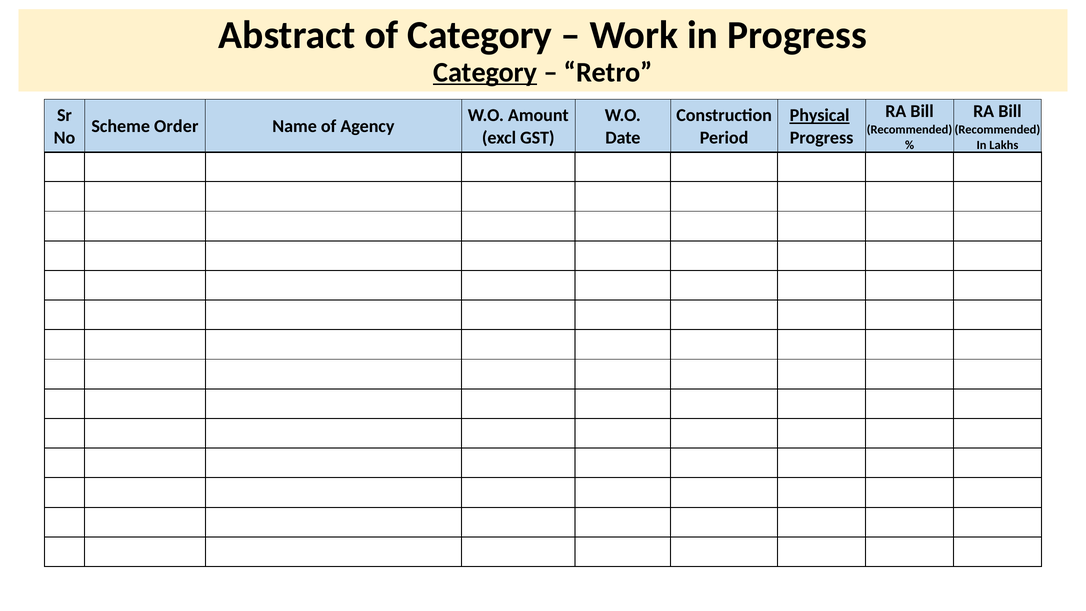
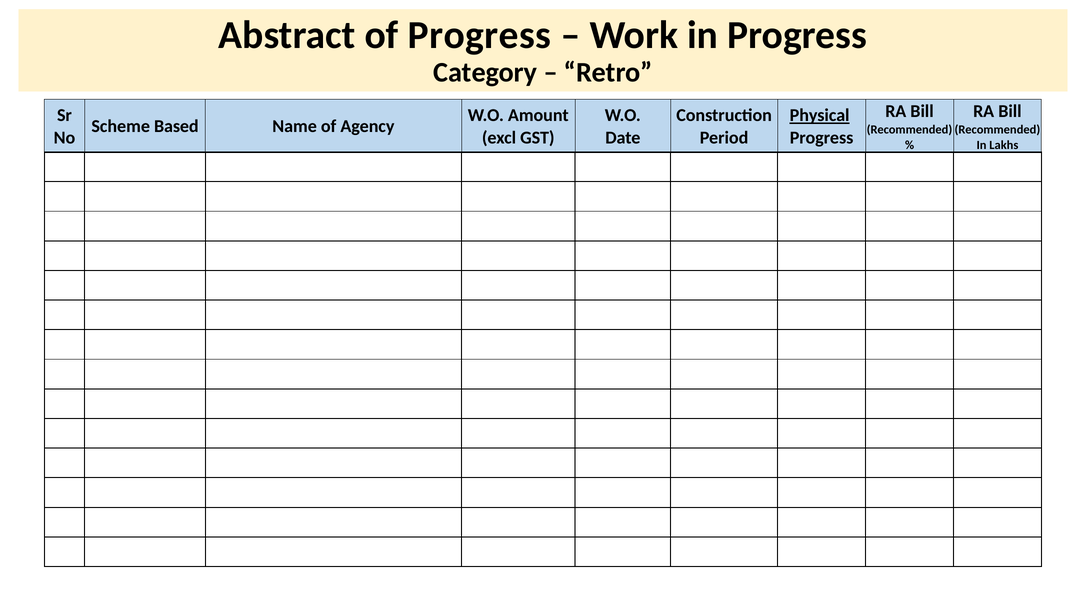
of Category: Category -> Progress (479, 35)
Category underline: present -> none (485, 72)
Order: Order -> Based (176, 126)
